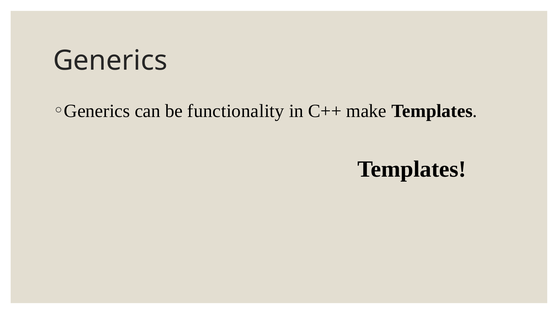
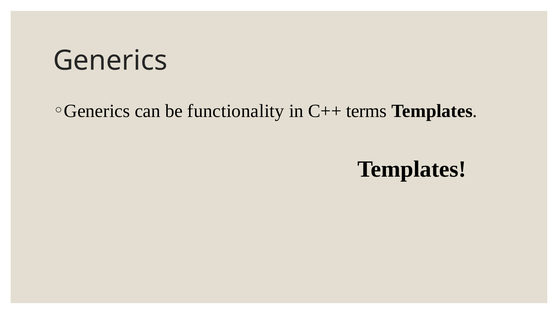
make: make -> terms (366, 111)
